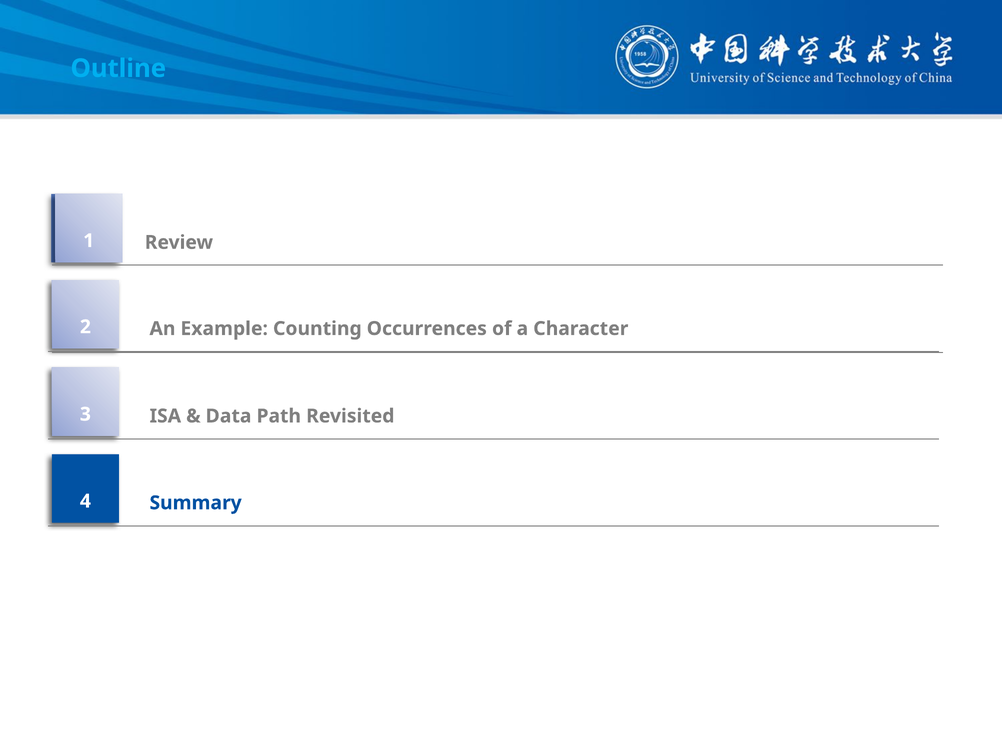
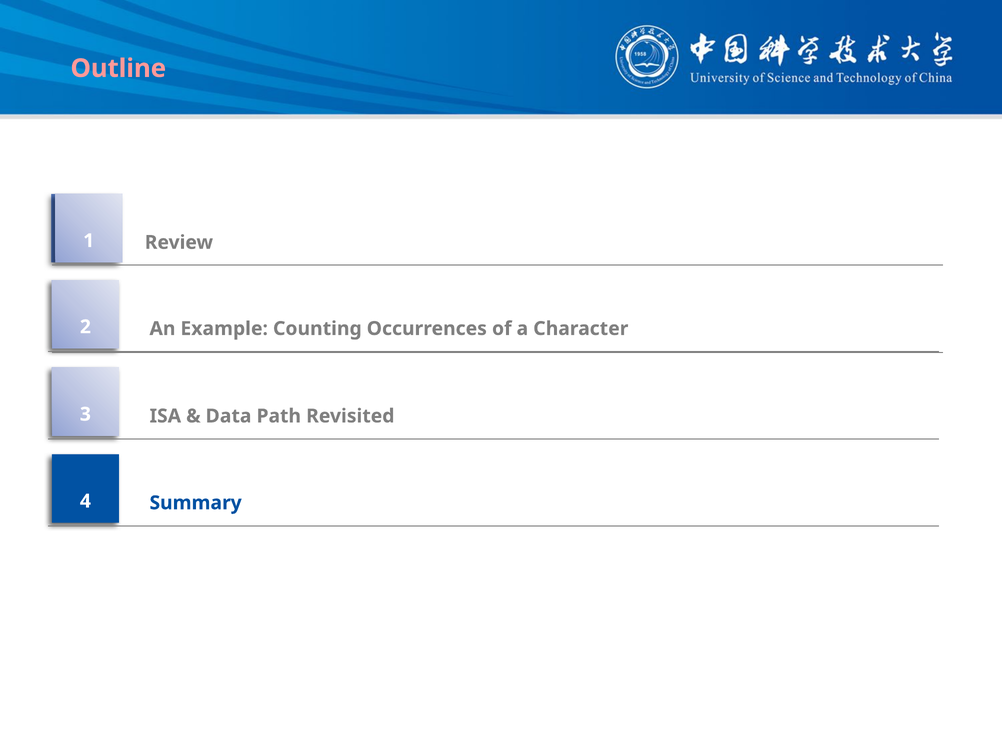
Outline colour: light blue -> pink (118, 68)
